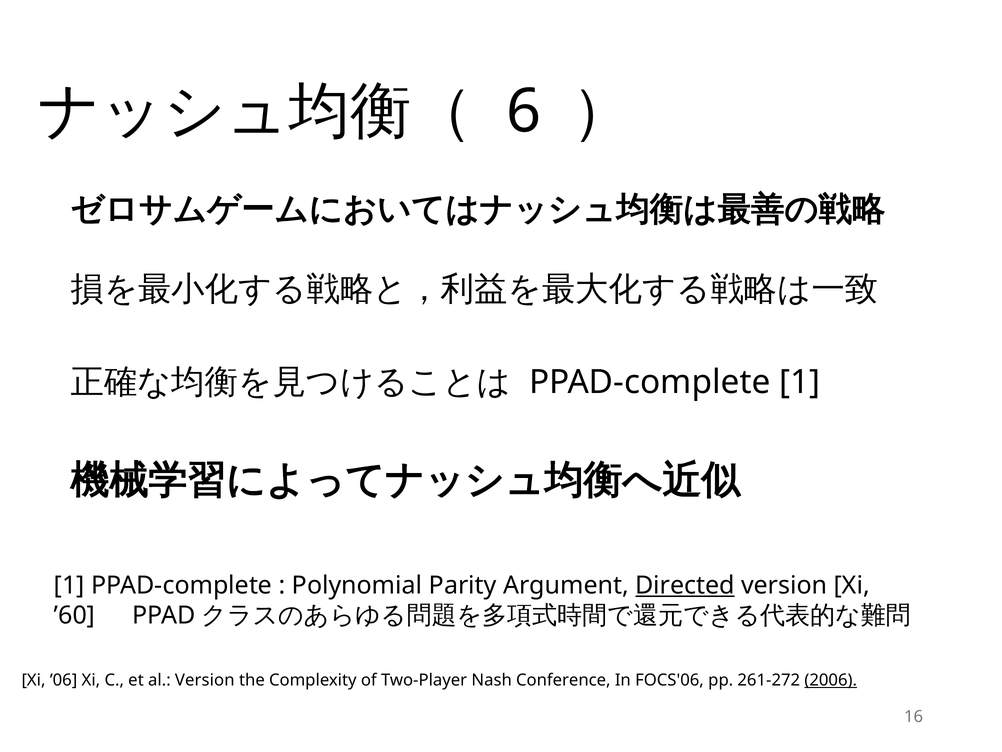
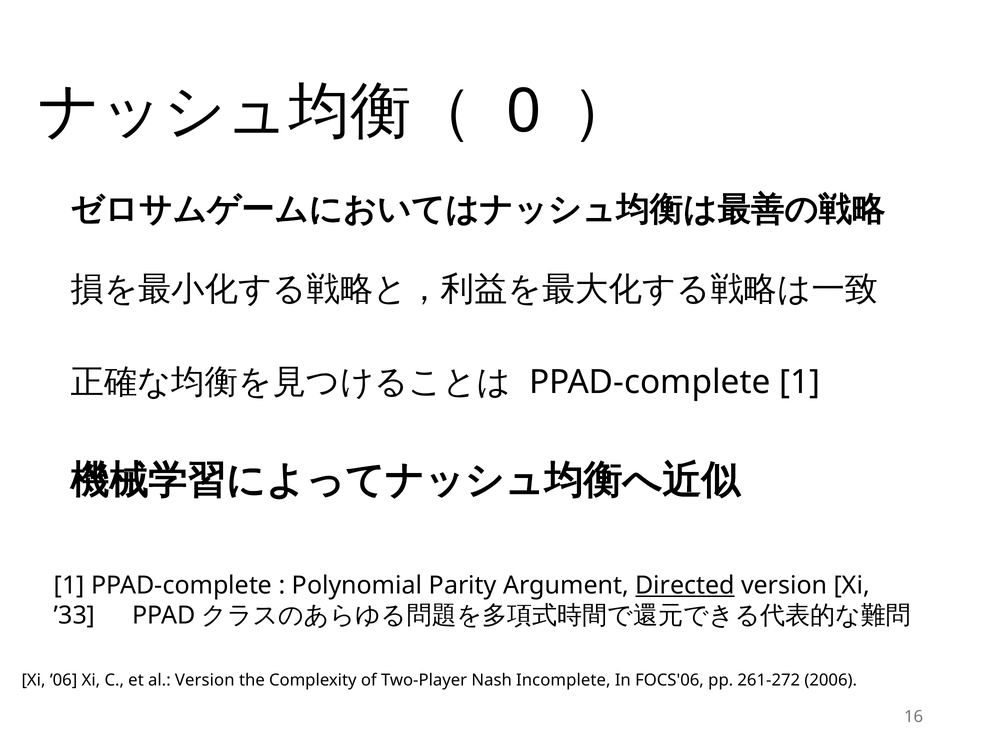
6: 6 -> 0 (524, 111)
’60: ’60 -> ’33 (74, 615)
Conference: Conference -> Incomplete (563, 680)
2006 underline: present -> none (831, 680)
